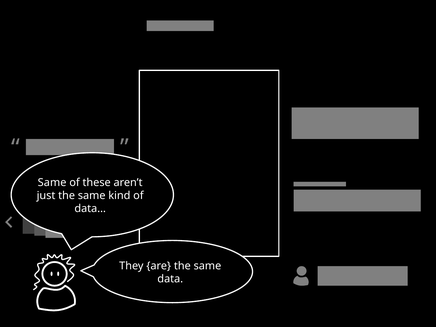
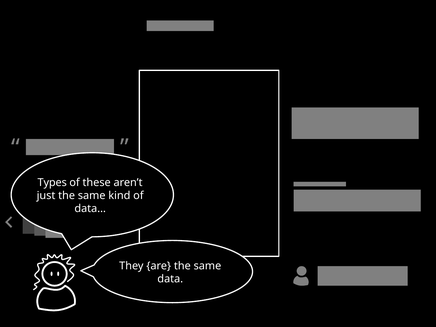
Same: Same -> Types (52, 182)
